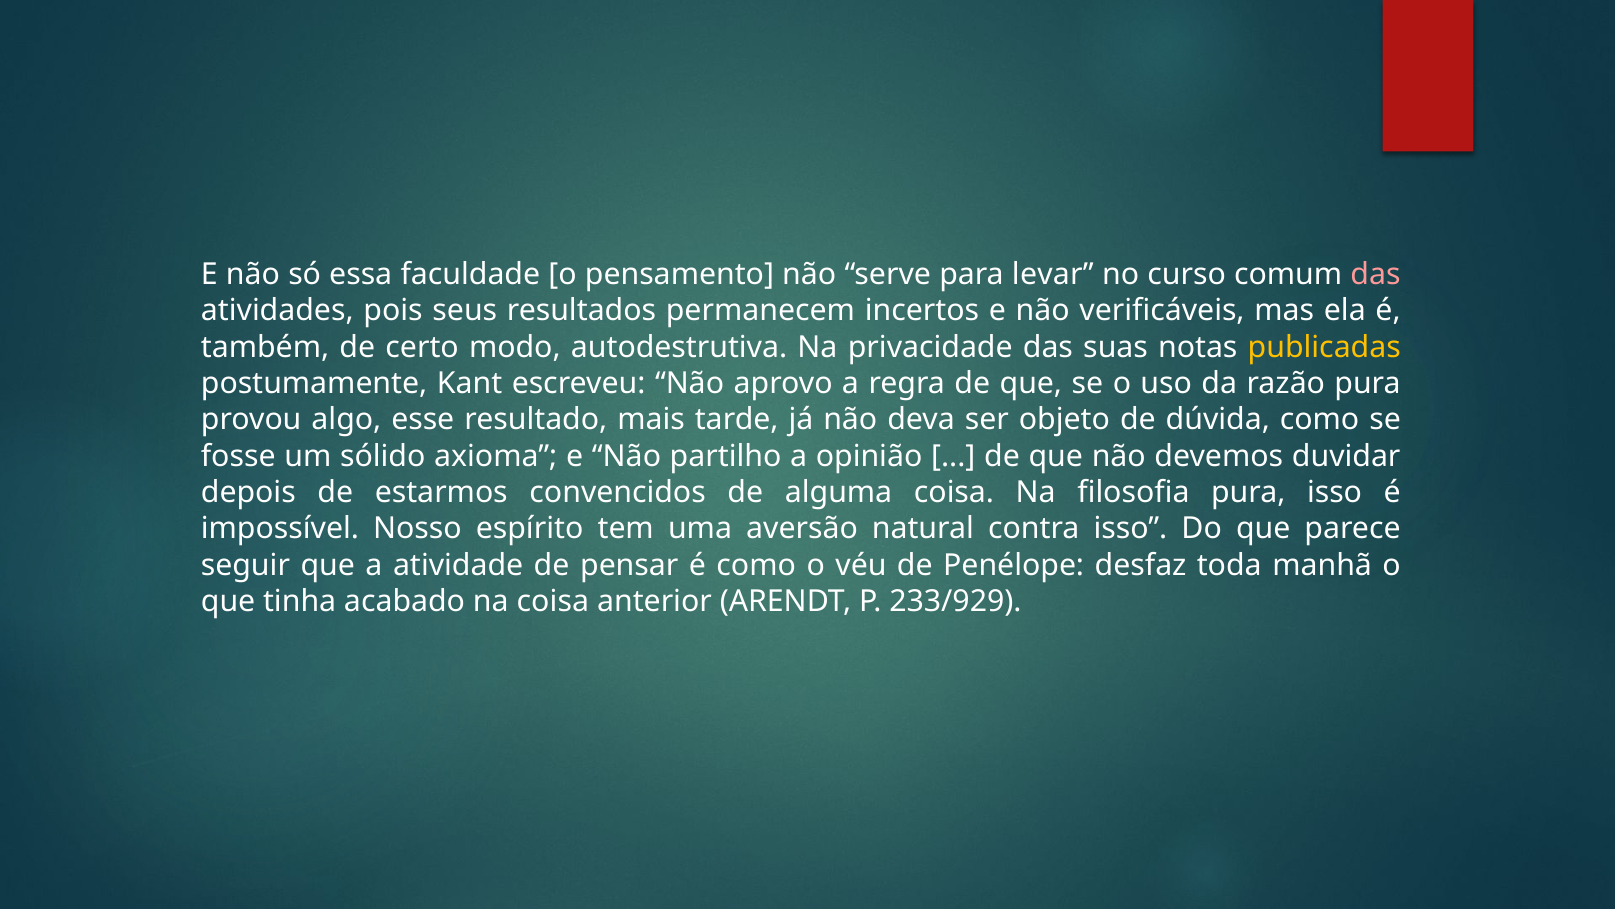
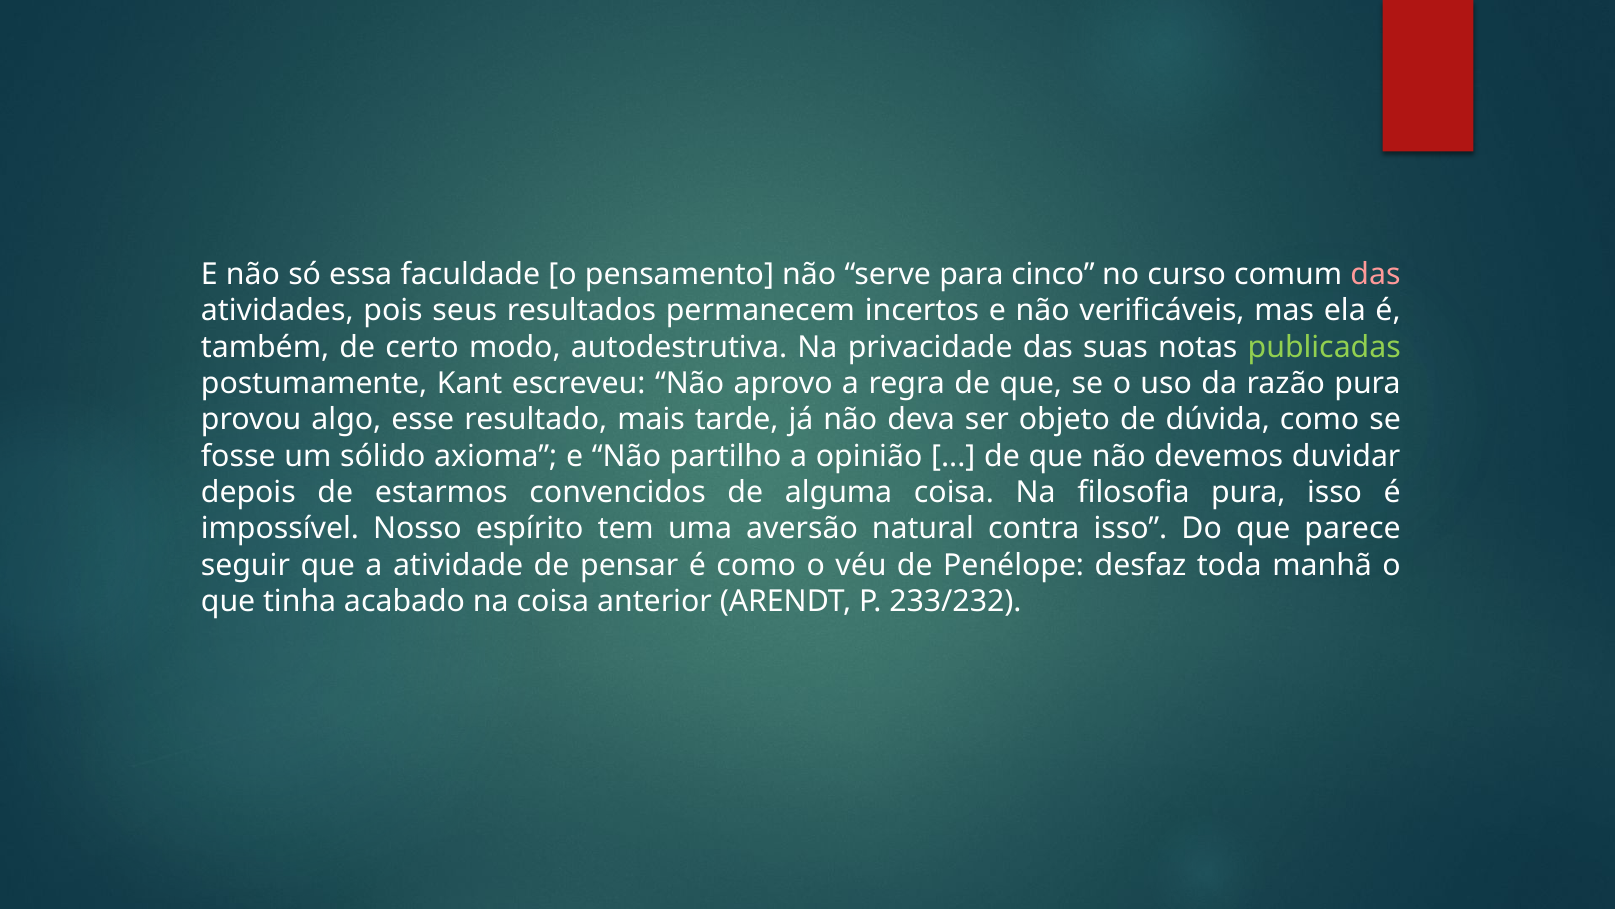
levar: levar -> cinco (1053, 274)
publicadas colour: yellow -> light green (1324, 347)
233/929: 233/929 -> 233/232 (955, 601)
